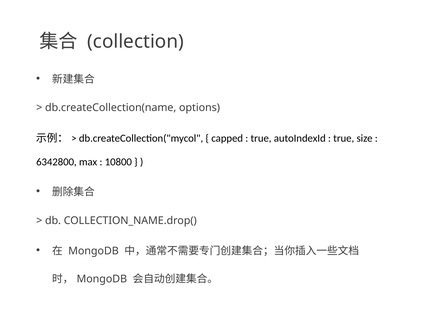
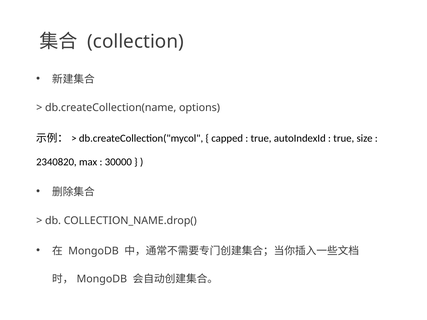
6342800: 6342800 -> 2340820 (56, 162)
10800: 10800 -> 30000 (118, 162)
